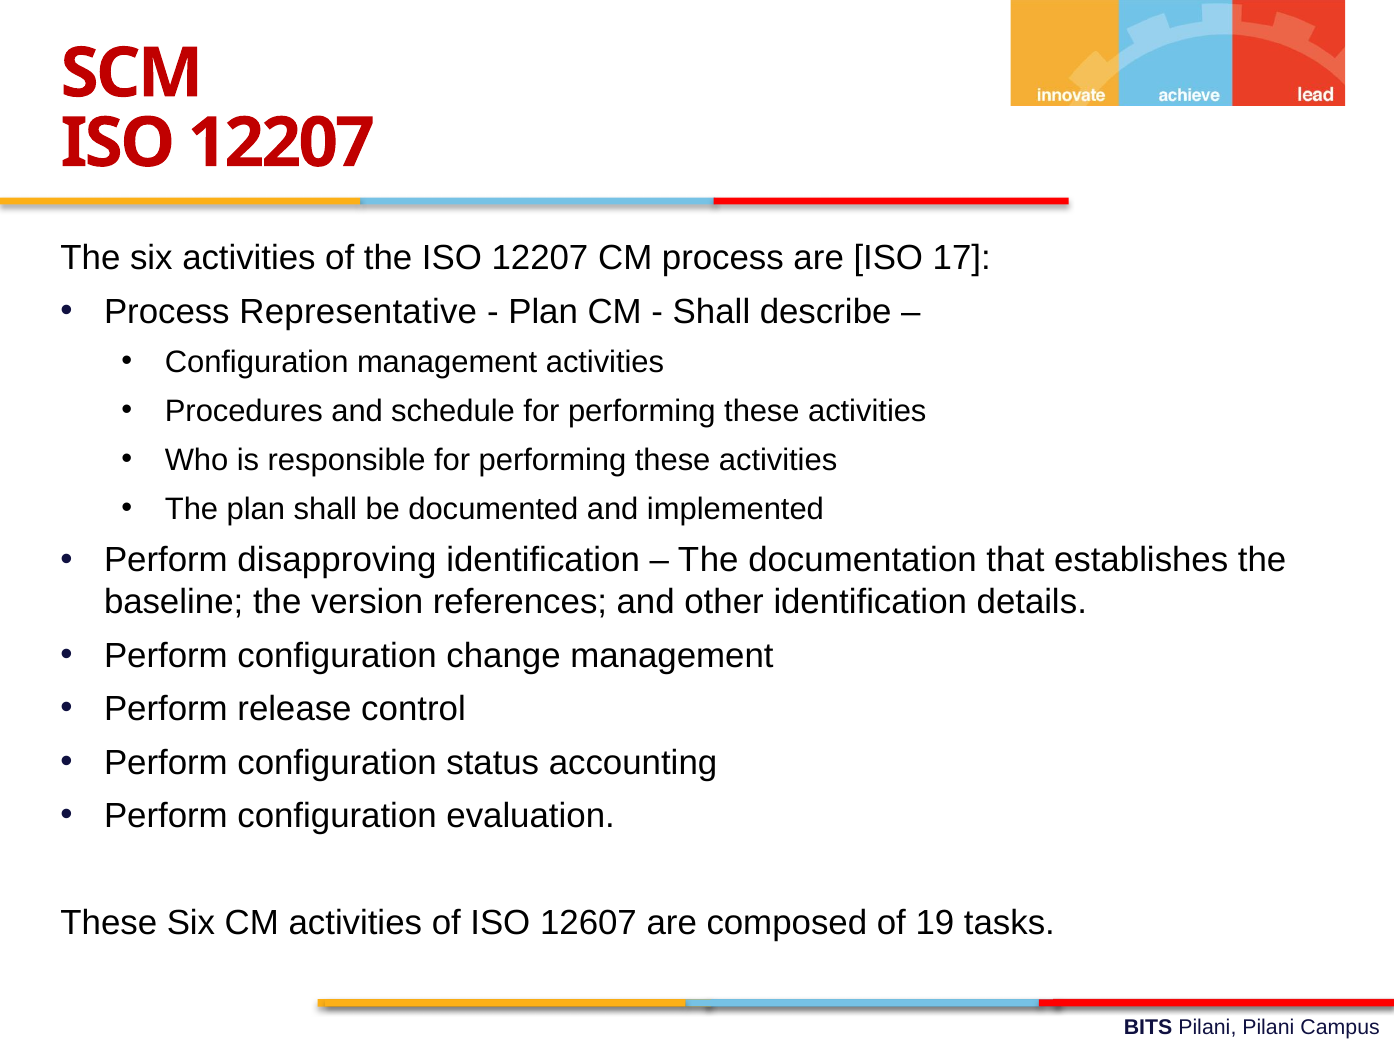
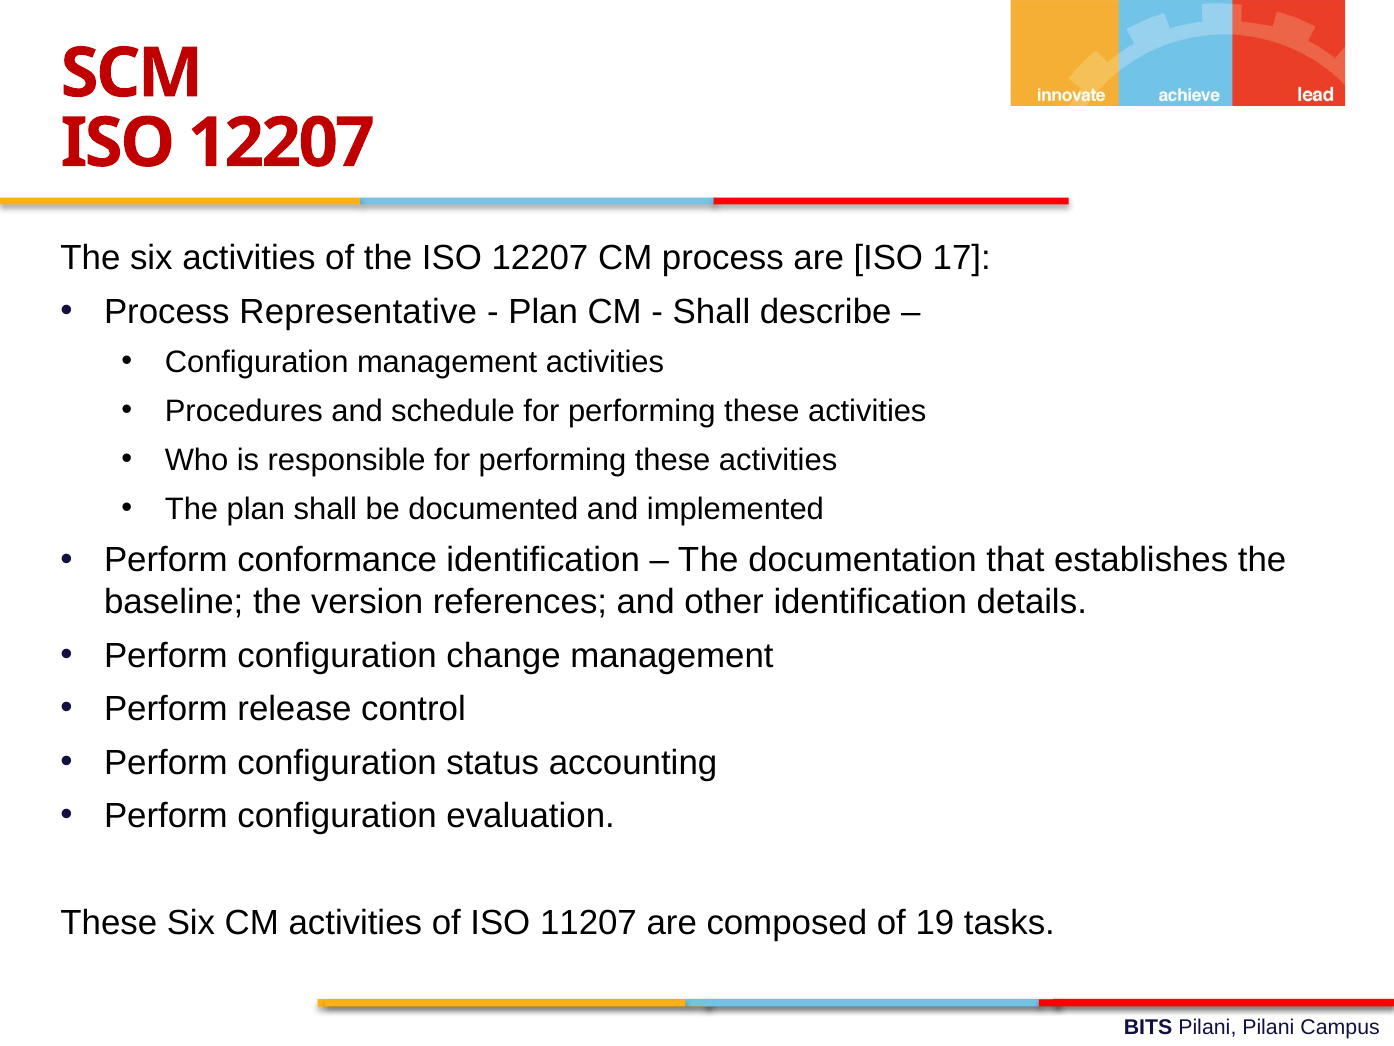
disapproving: disapproving -> conformance (337, 560)
12607: 12607 -> 11207 (588, 923)
